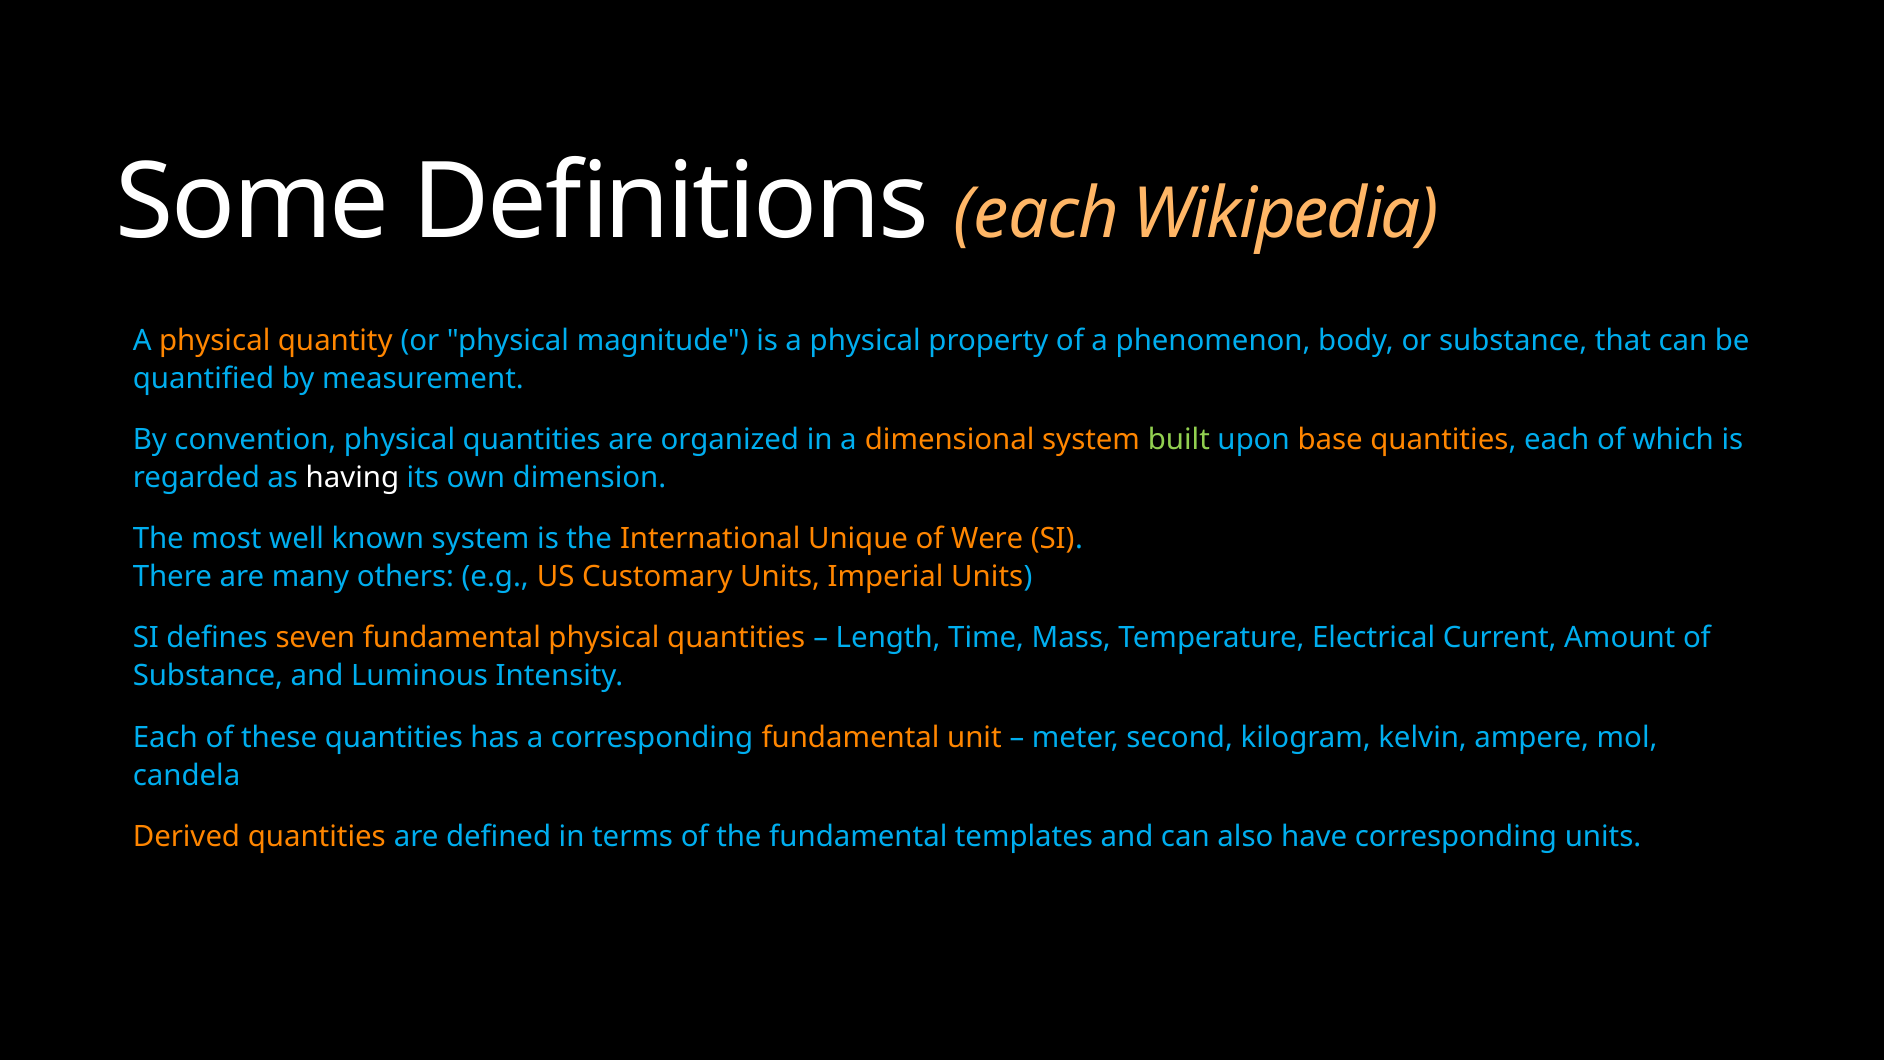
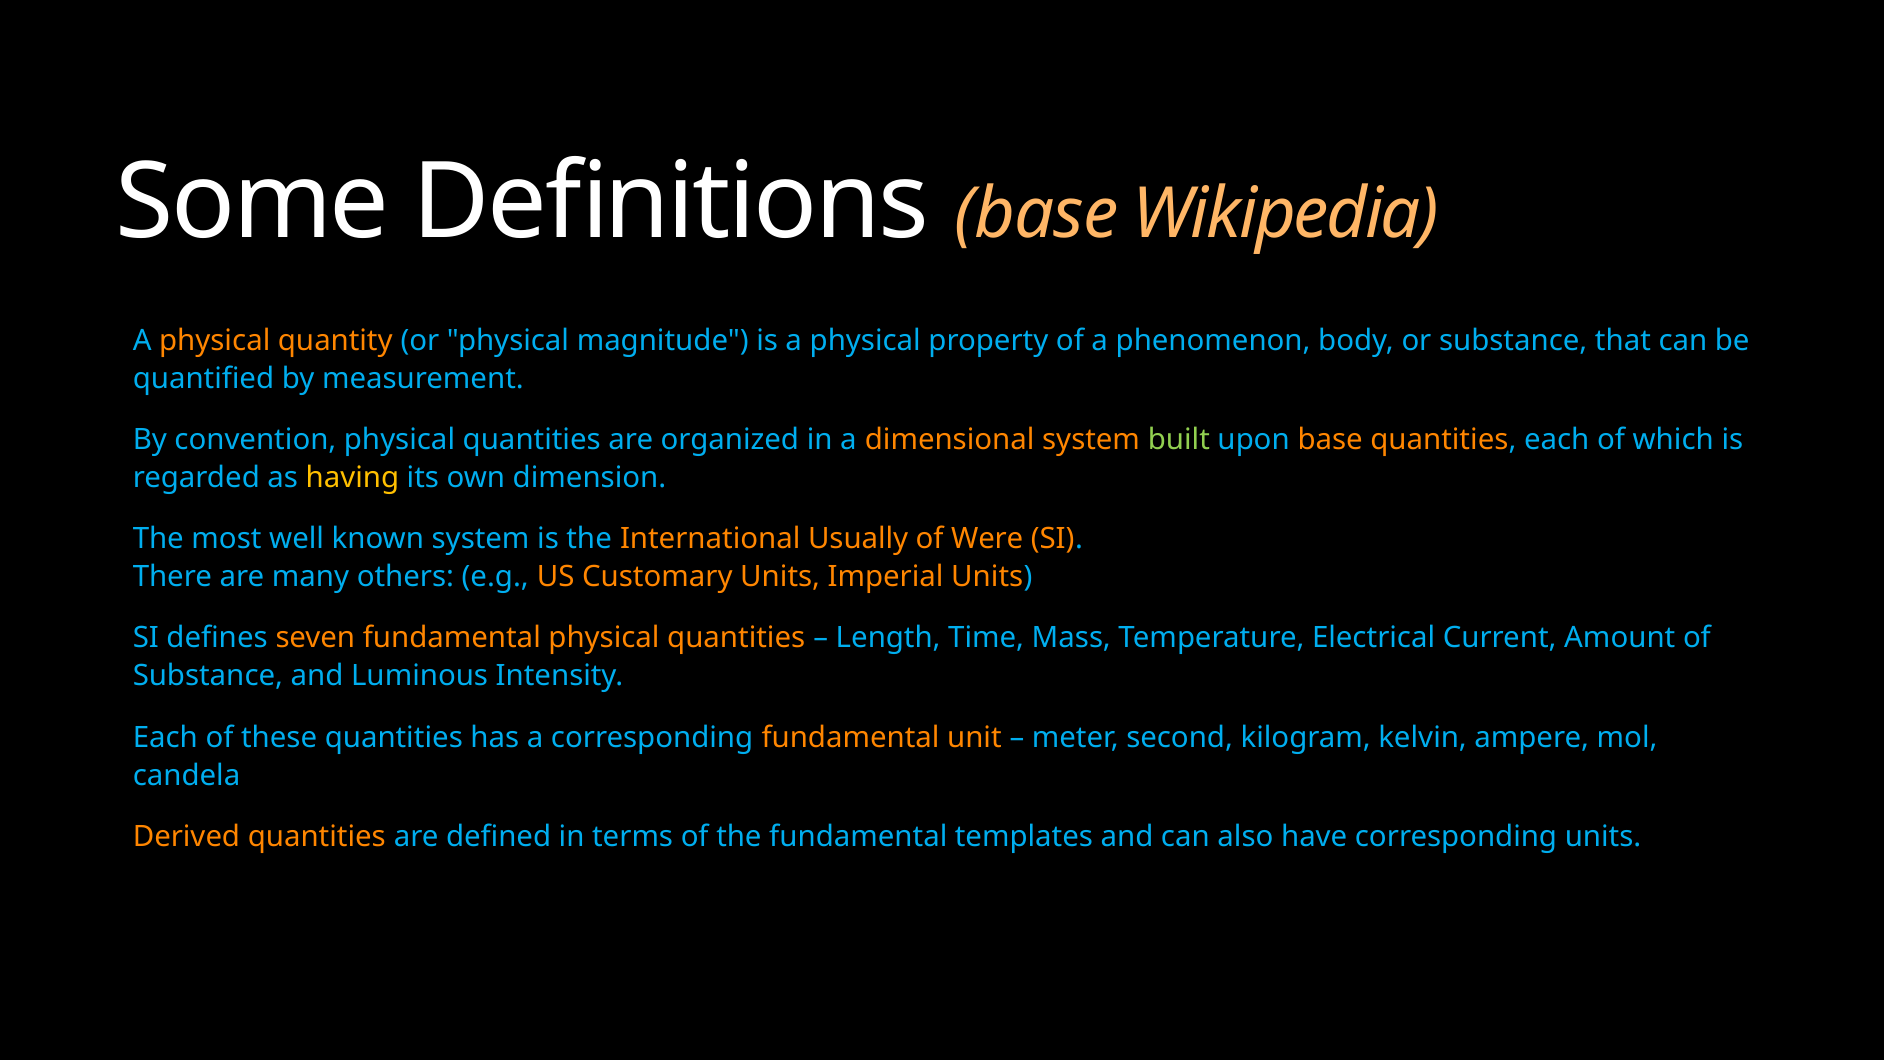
Definitions each: each -> base (1037, 214)
having colour: white -> yellow (352, 478)
Unique: Unique -> Usually (858, 539)
